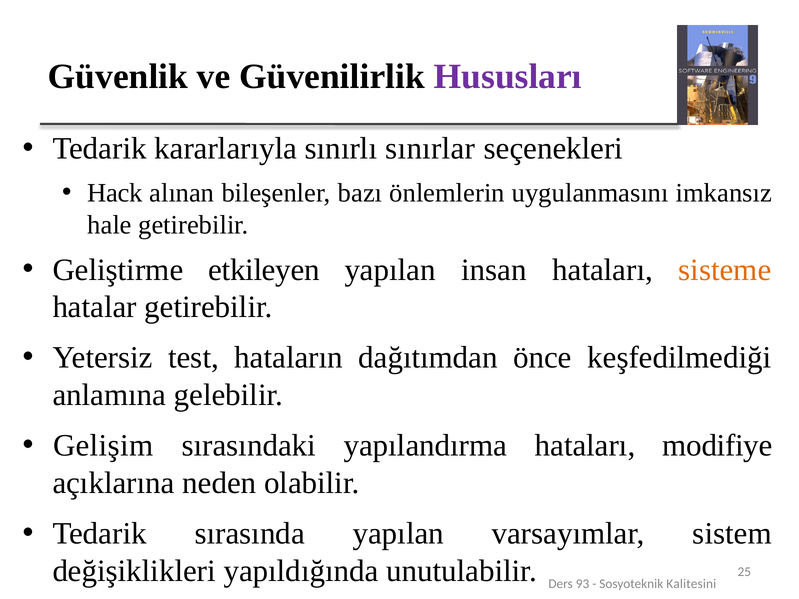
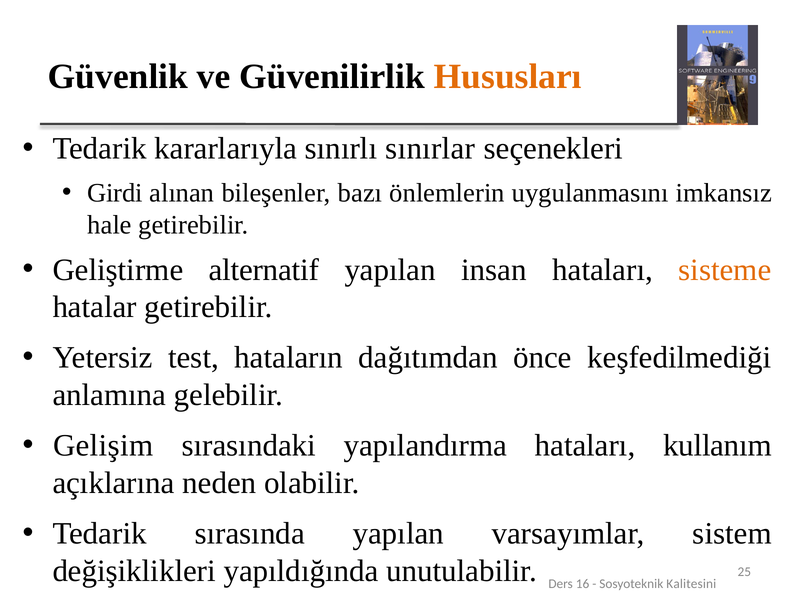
Hususları colour: purple -> orange (508, 76)
Hack: Hack -> Girdi (115, 193)
etkileyen: etkileyen -> alternatif (264, 270)
modifiye: modifiye -> kullanım (717, 446)
93: 93 -> 16 (583, 584)
